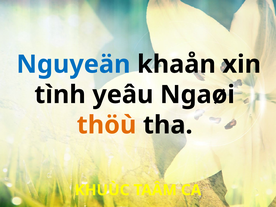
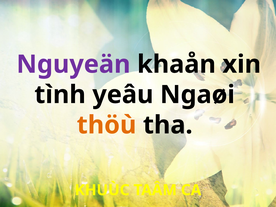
Nguyeän colour: blue -> purple (73, 64)
